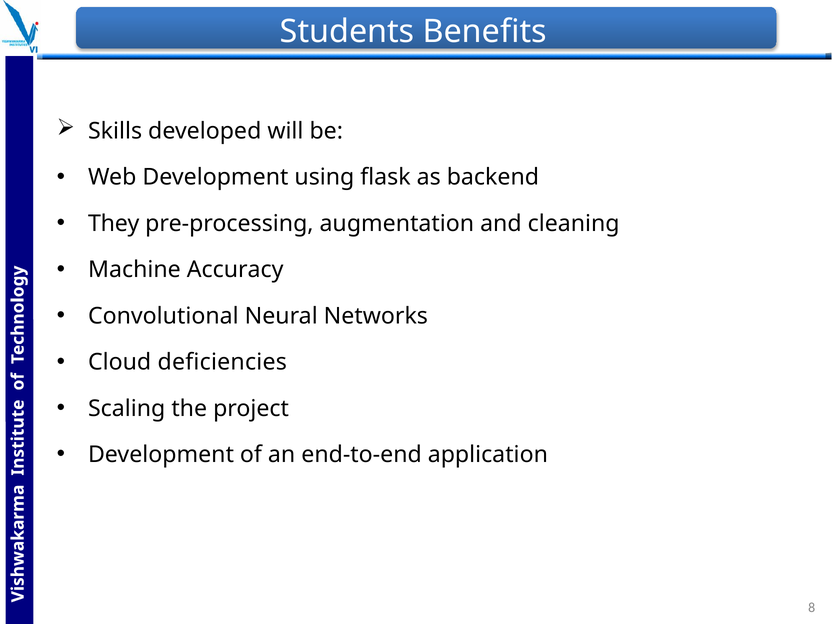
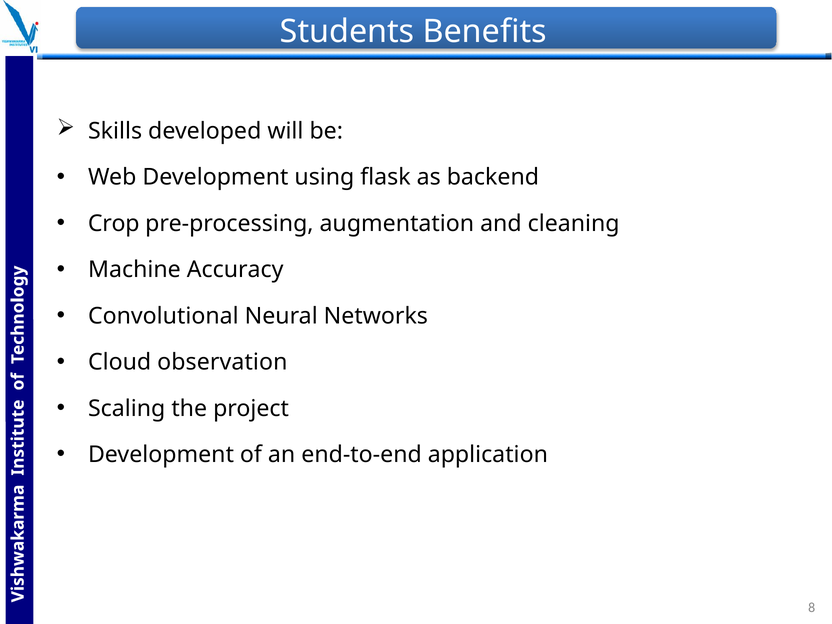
They: They -> Crop (114, 224)
deficiencies: deficiencies -> observation (222, 362)
